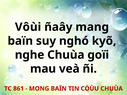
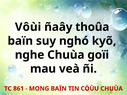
mang: mang -> thoûa (92, 27)
